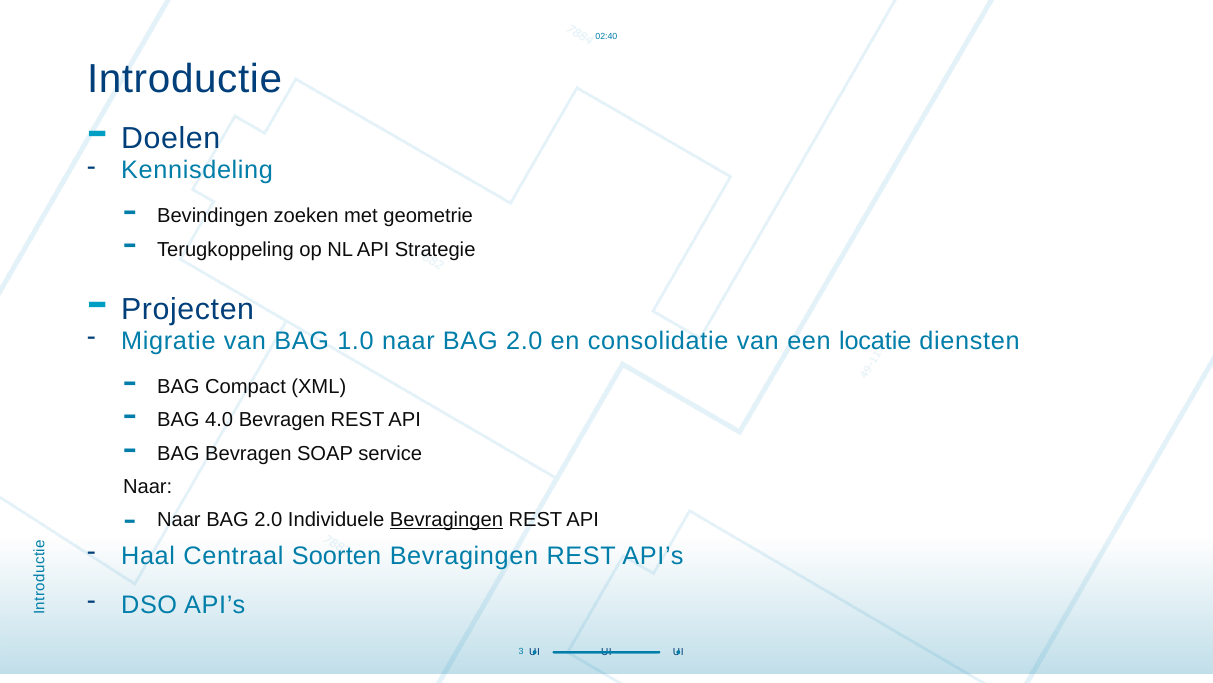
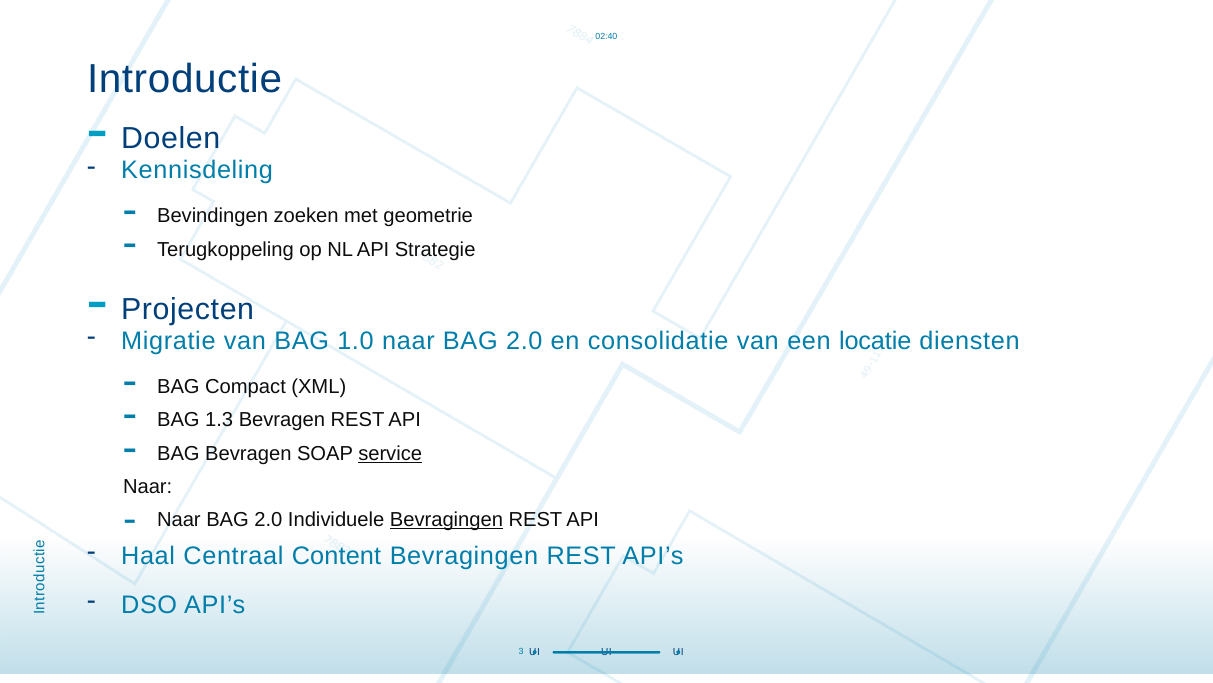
4.0: 4.0 -> 1.3 (219, 420)
service underline: none -> present (390, 453)
Soorten: Soorten -> Content (336, 555)
